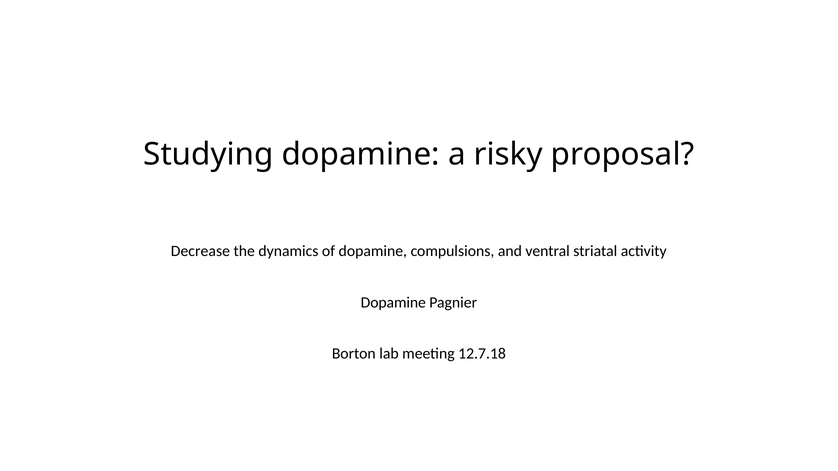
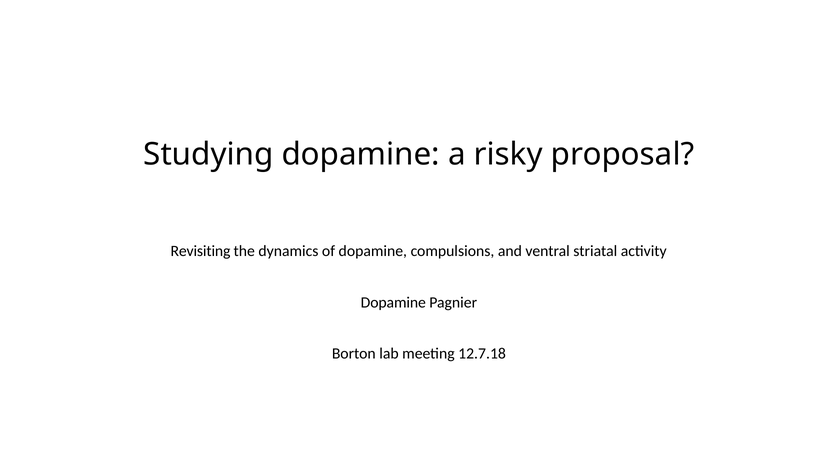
Decrease: Decrease -> Revisiting (201, 251)
